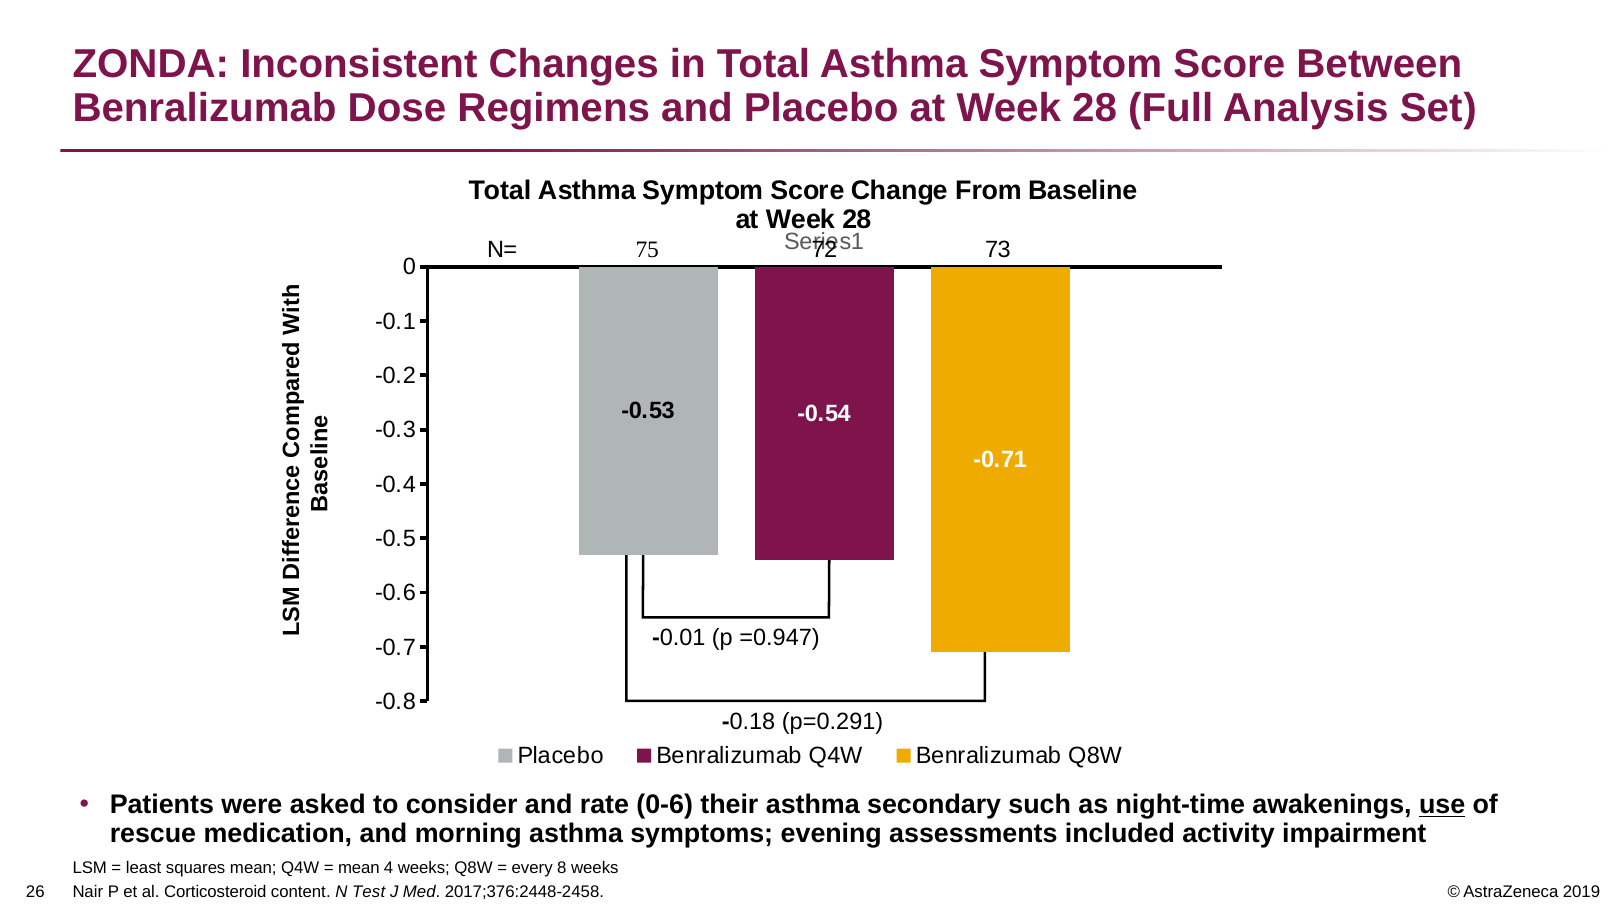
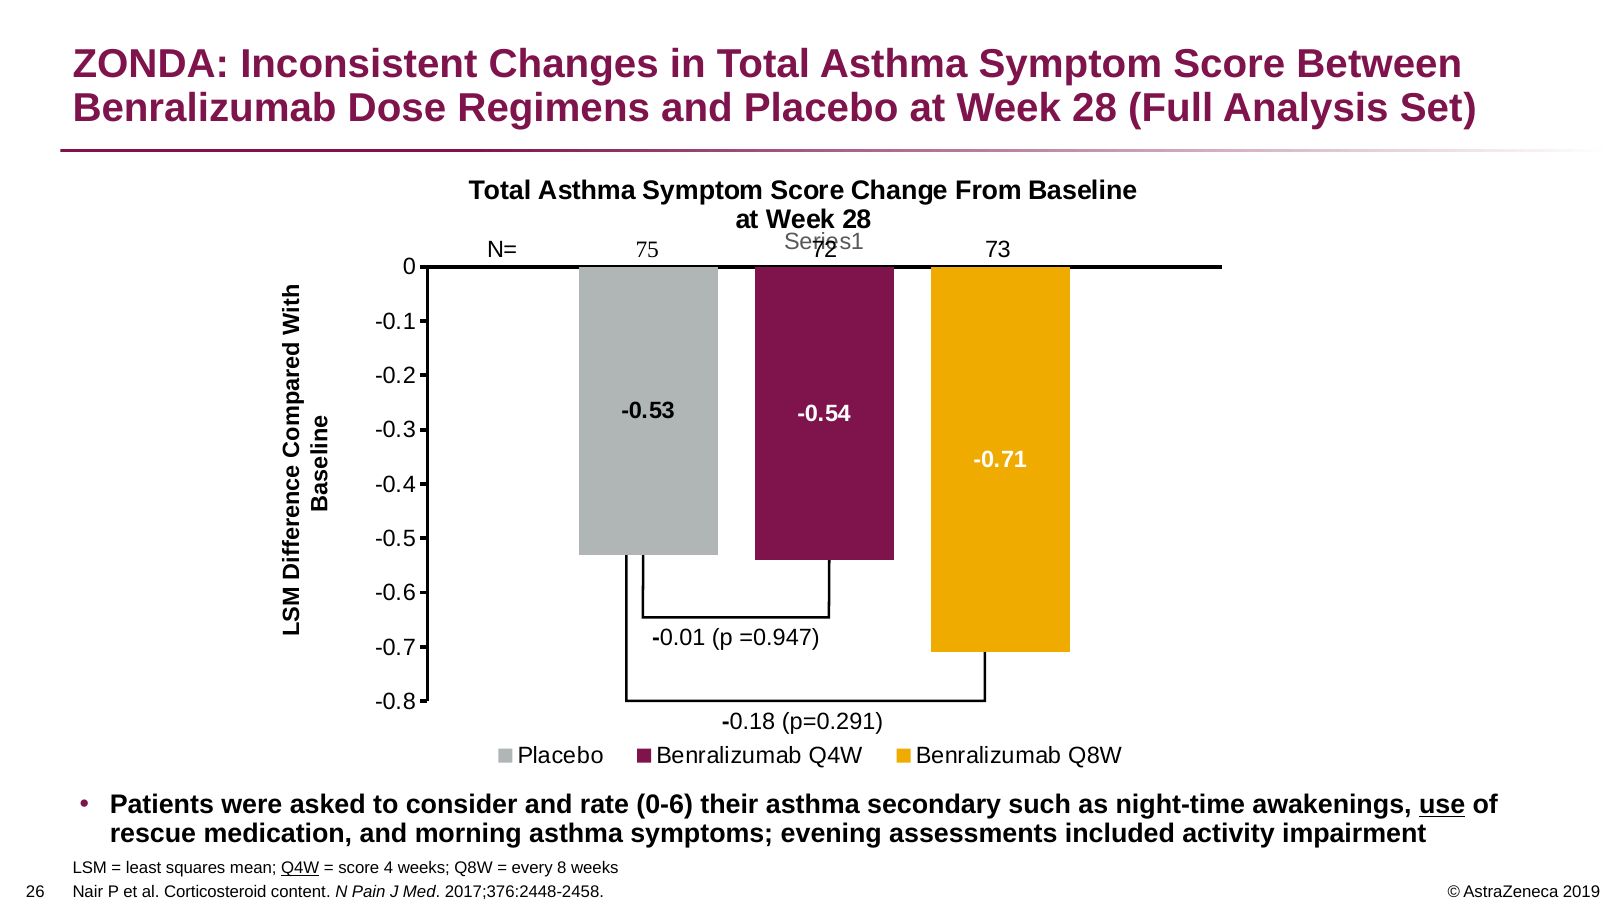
Q4W underline: none -> present (300, 868)
mean: mean -> score (359, 868)
Test: Test -> Pain (369, 891)
